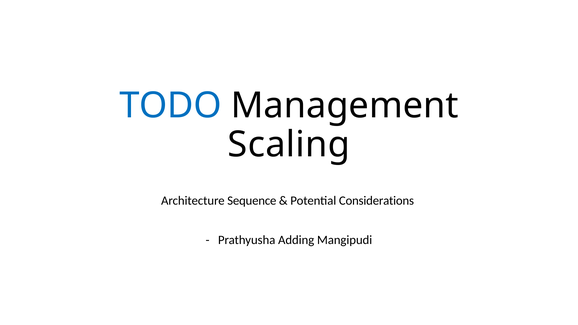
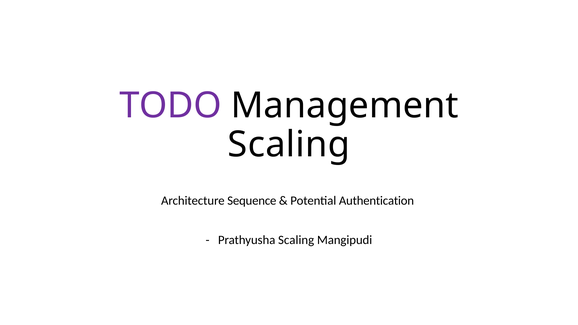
TODO colour: blue -> purple (171, 105)
Considerations: Considerations -> Authentication (376, 201)
Prathyusha Adding: Adding -> Scaling (296, 240)
